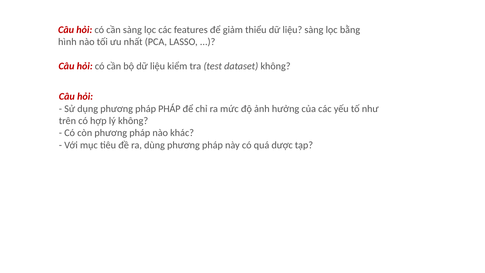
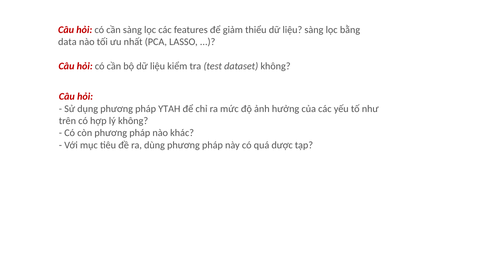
hình: hình -> data (67, 42)
pháp PHÁP: PHÁP -> YTAH (169, 109)
